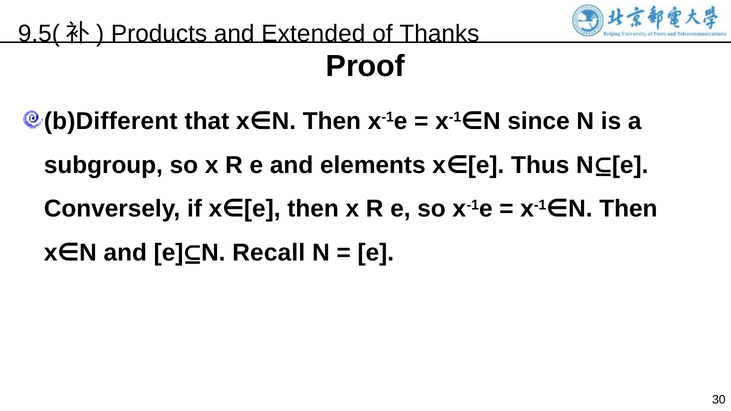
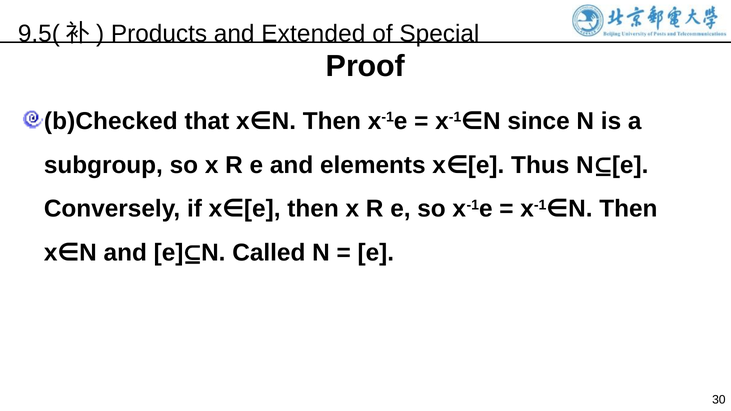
Thanks: Thanks -> Special (439, 34)
b)Different: b)Different -> b)Checked (111, 121)
Recall: Recall -> Called (269, 253)
